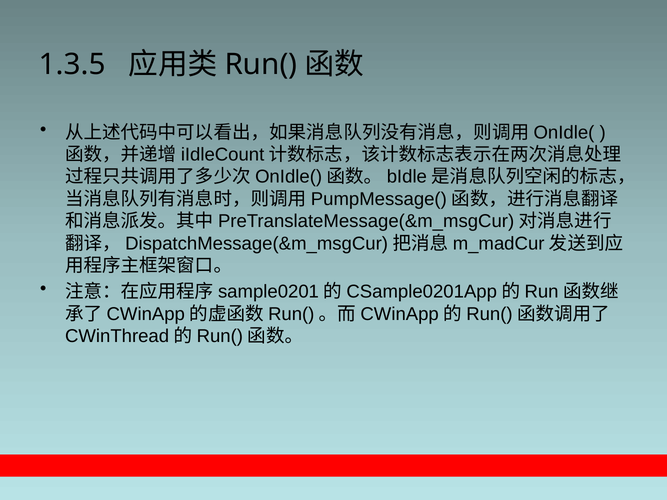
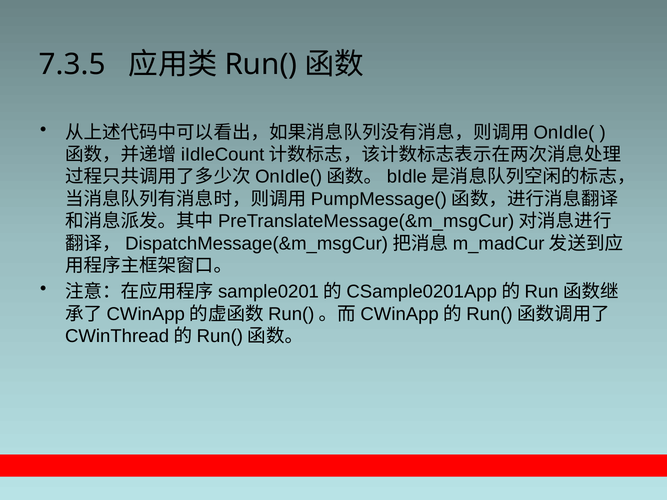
1.3.5: 1.3.5 -> 7.3.5 (72, 64)
